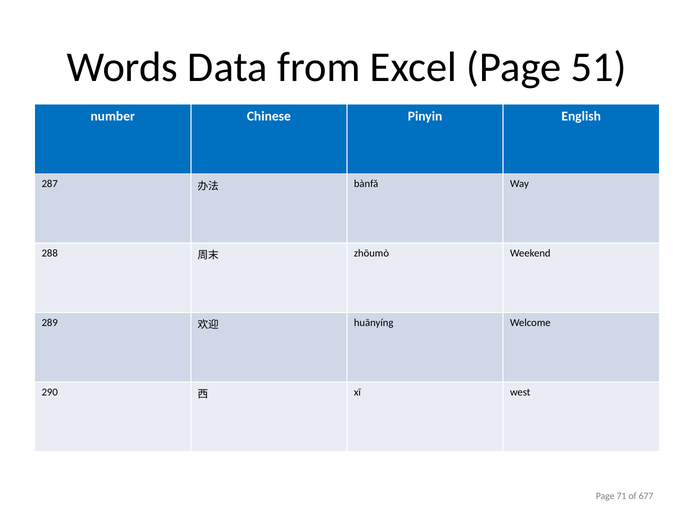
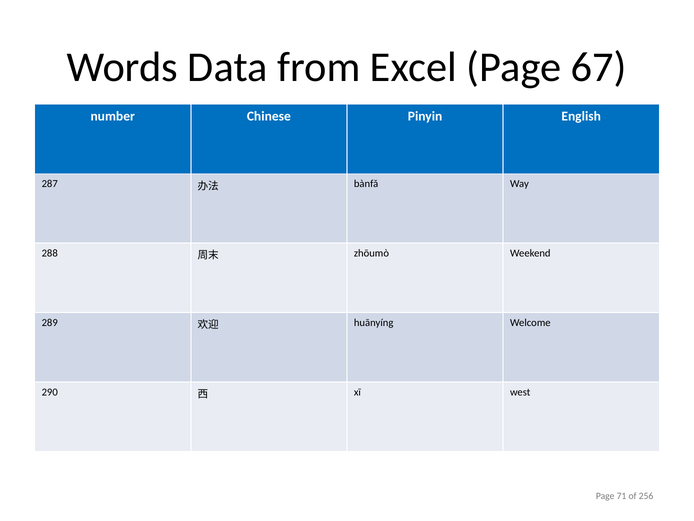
51: 51 -> 67 (599, 67)
677: 677 -> 256 (646, 496)
